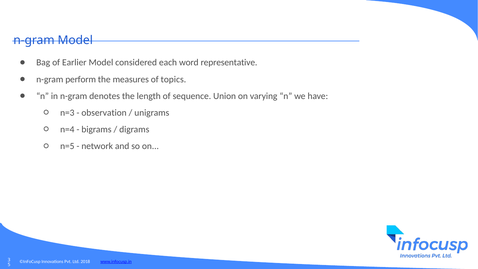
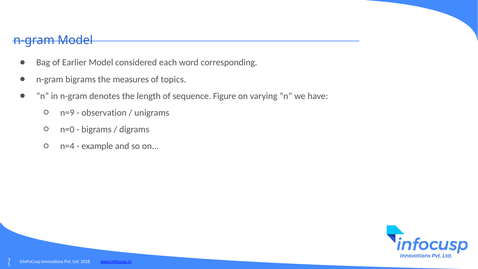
representative: representative -> corresponding (229, 63)
n-gram perform: perform -> bigrams (81, 79)
Union: Union -> Figure (225, 96)
n=3: n=3 -> n=9 (67, 113)
n=4: n=4 -> n=0 (67, 129)
n=5: n=5 -> n=4 (67, 146)
network: network -> example (97, 146)
